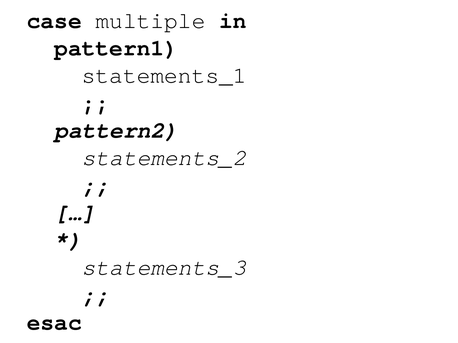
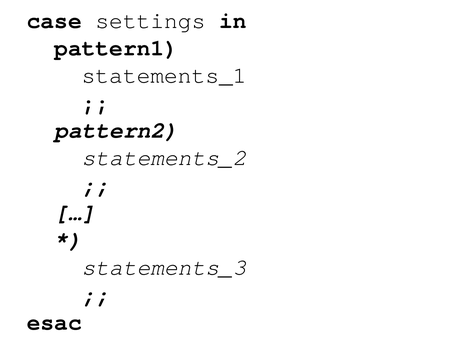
multiple: multiple -> settings (151, 21)
